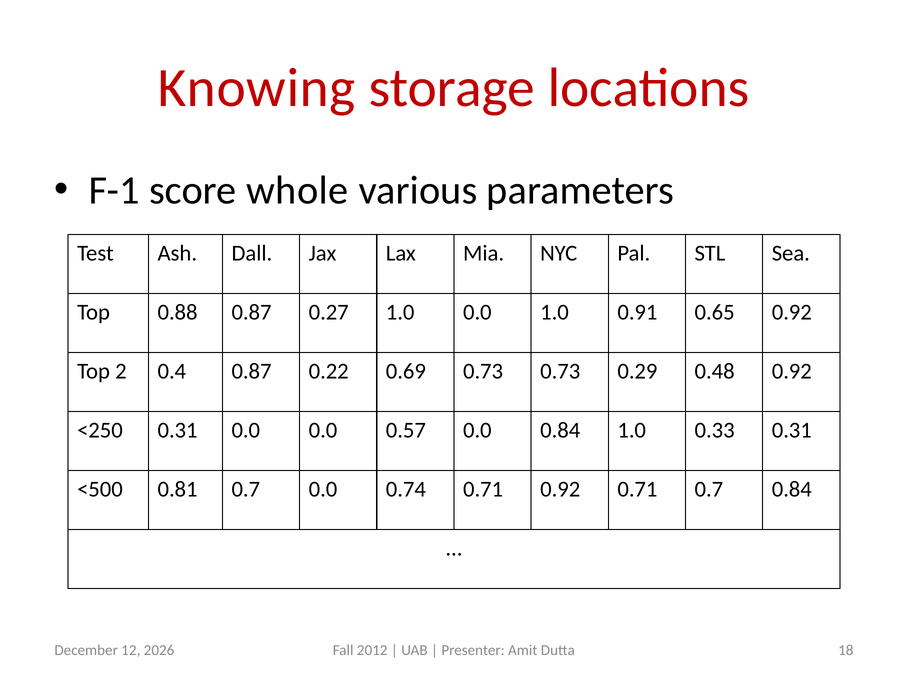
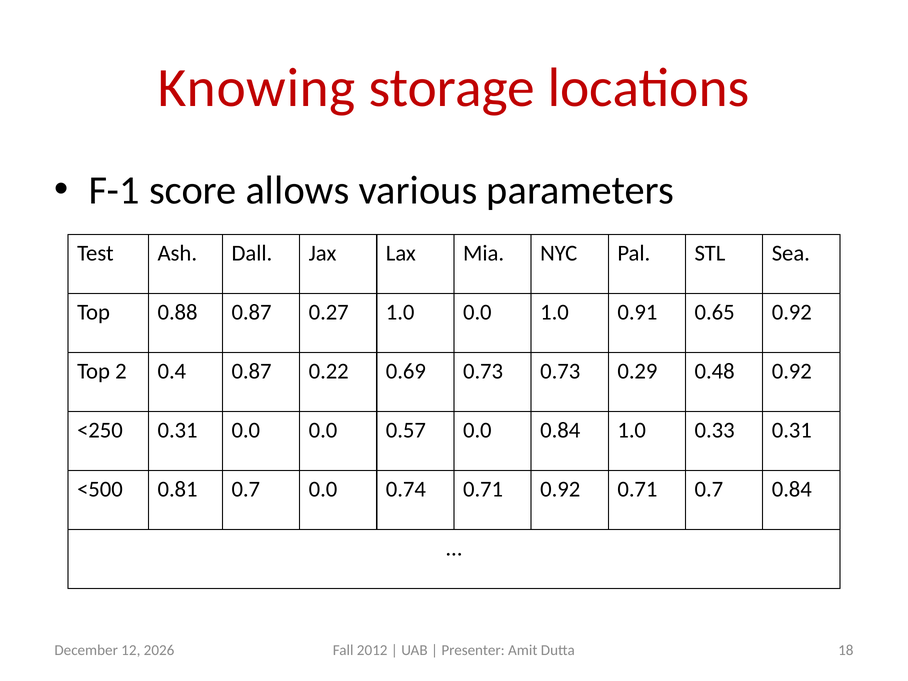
whole: whole -> allows (298, 190)
